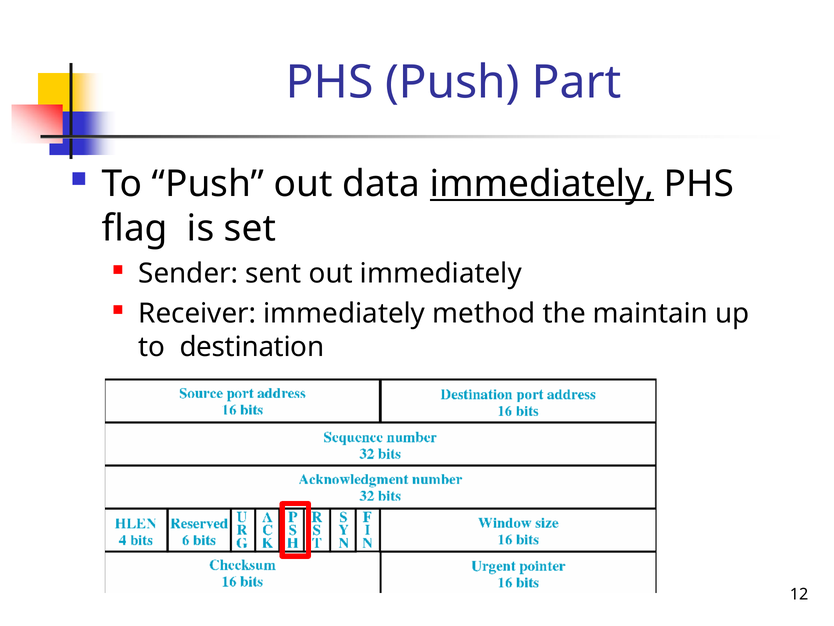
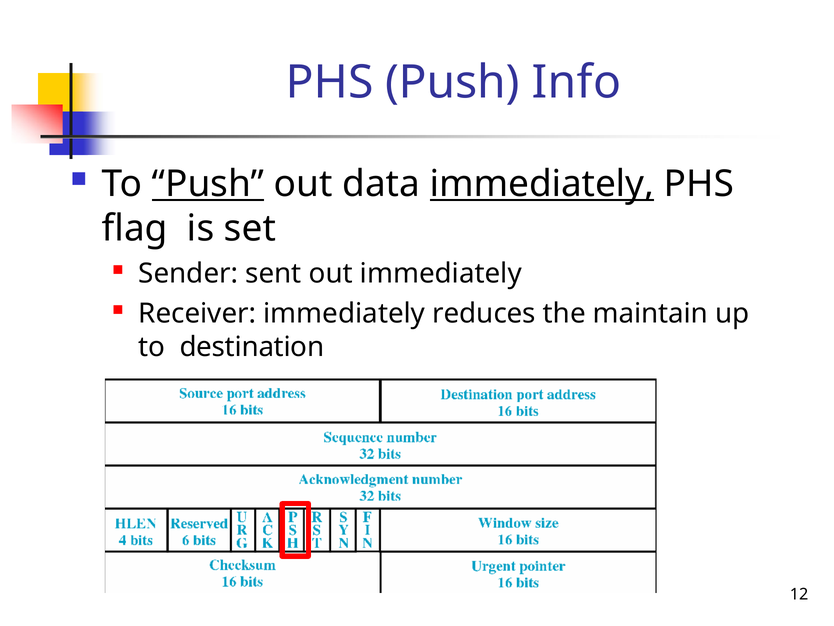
Part: Part -> Info (576, 82)
Push underline: none -> present (208, 184)
method: method -> reduces (484, 313)
